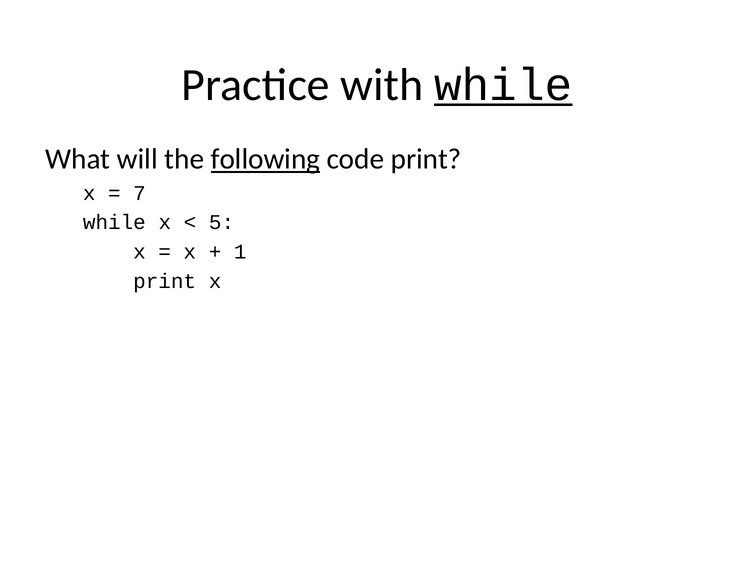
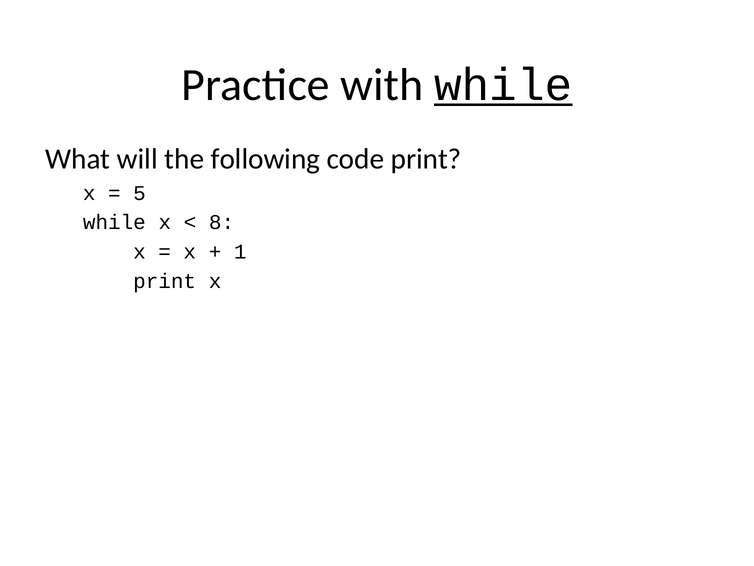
following underline: present -> none (265, 159)
7: 7 -> 5 (140, 193)
5: 5 -> 8 (222, 222)
